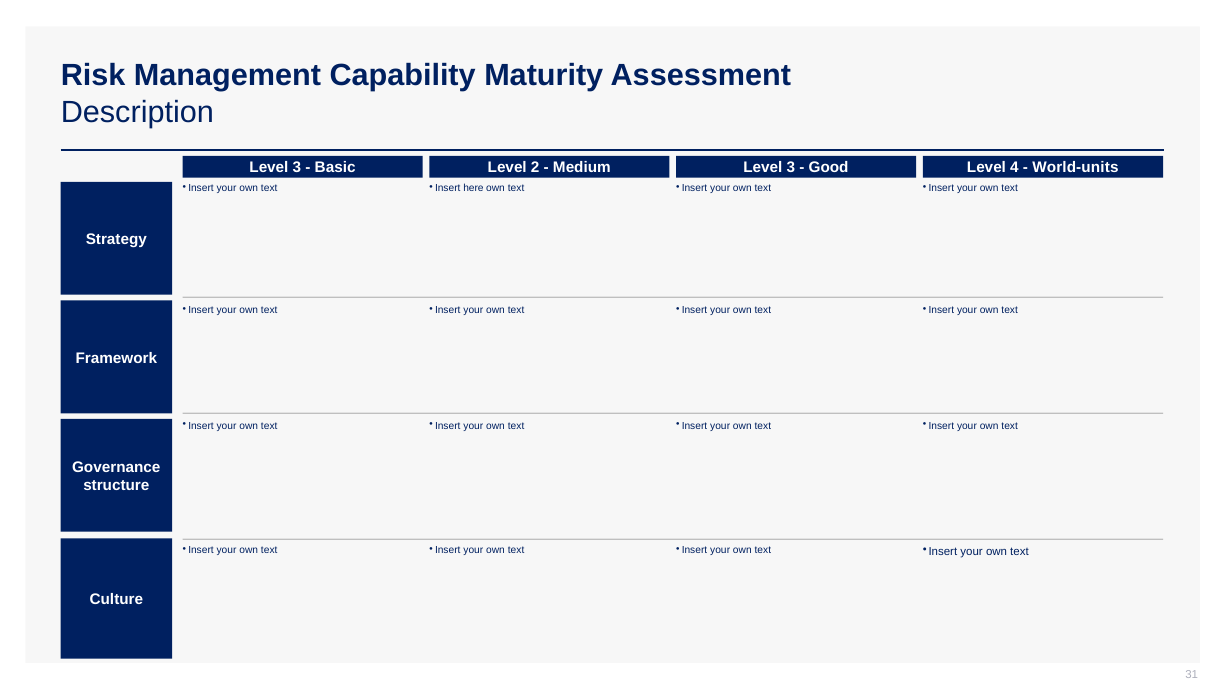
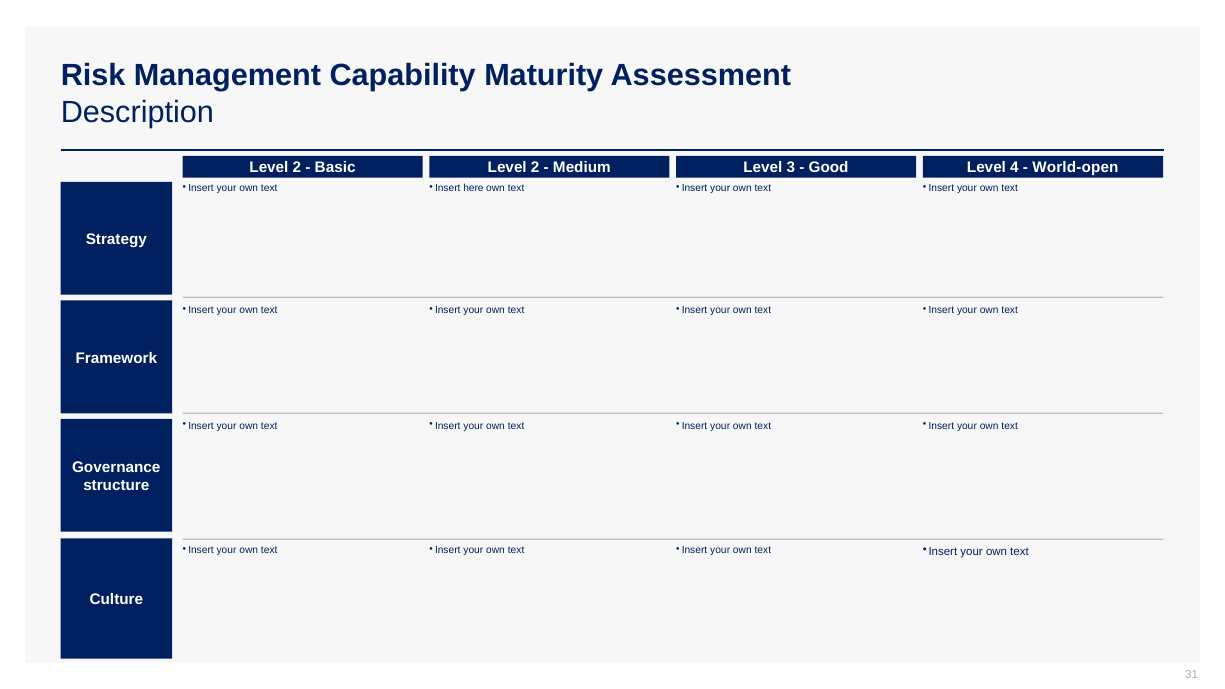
3: 3 -> 2 (297, 168)
World-units: World-units -> World-open (1075, 168)
